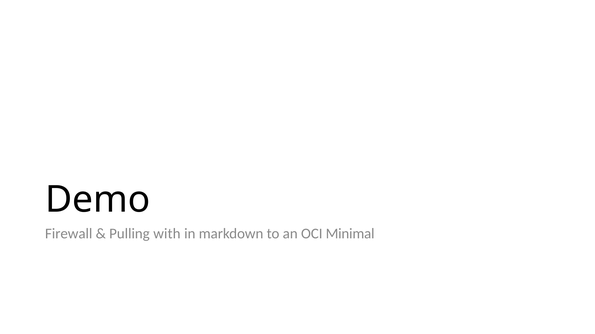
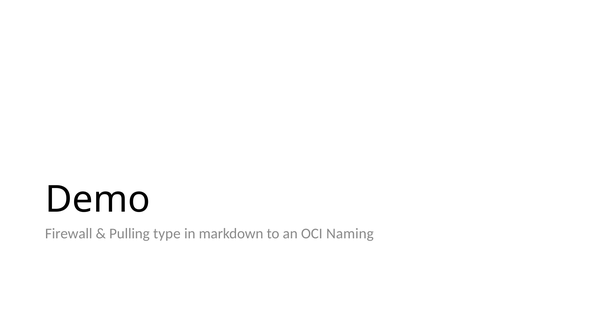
with: with -> type (167, 234)
Minimal: Minimal -> Naming (350, 234)
